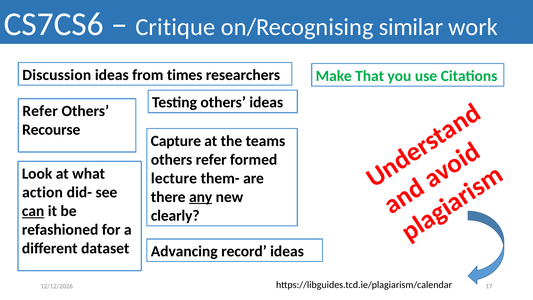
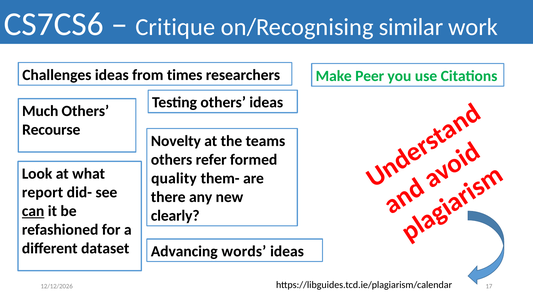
Discussion: Discussion -> Challenges (57, 75)
That: That -> Peer (370, 76)
Refer: Refer -> Much (40, 111)
Capture: Capture -> Novelty (176, 141)
lecture: lecture -> quality (174, 178)
action: action -> report (43, 192)
any underline: present -> none (201, 197)
record: record -> words (244, 251)
